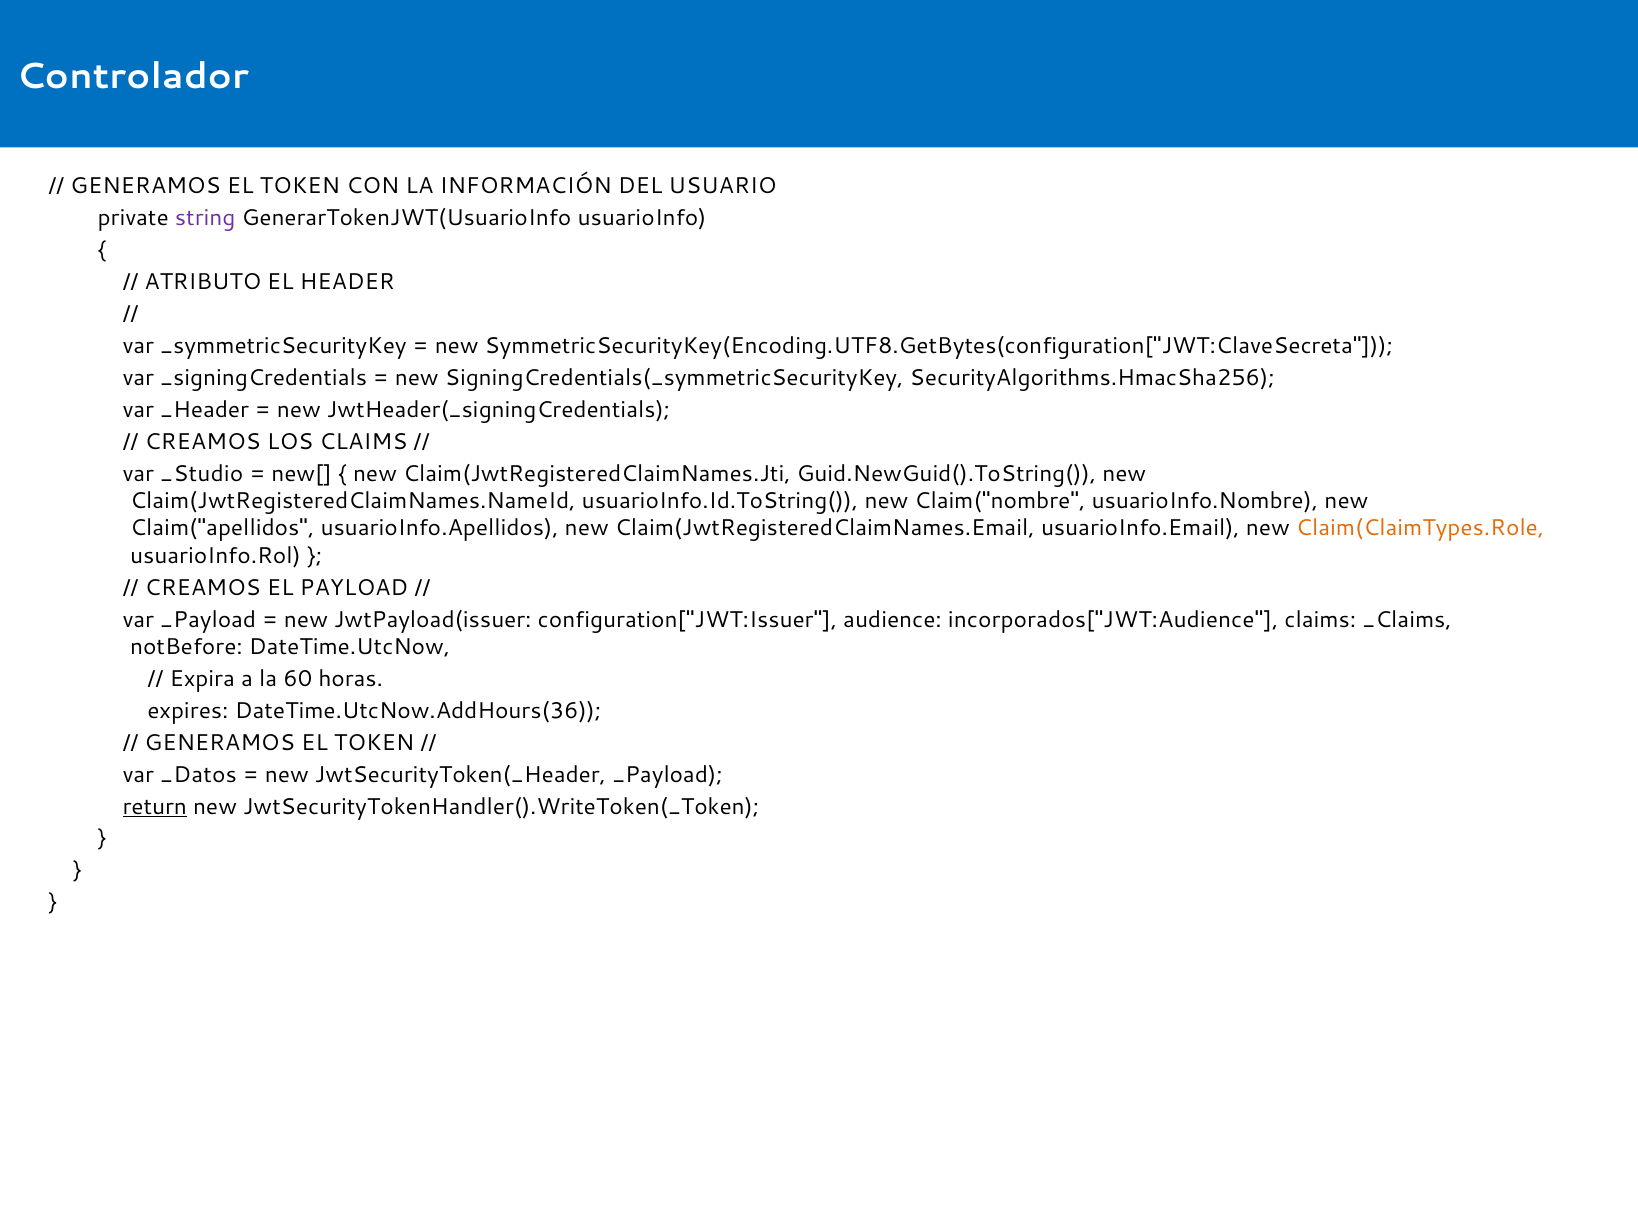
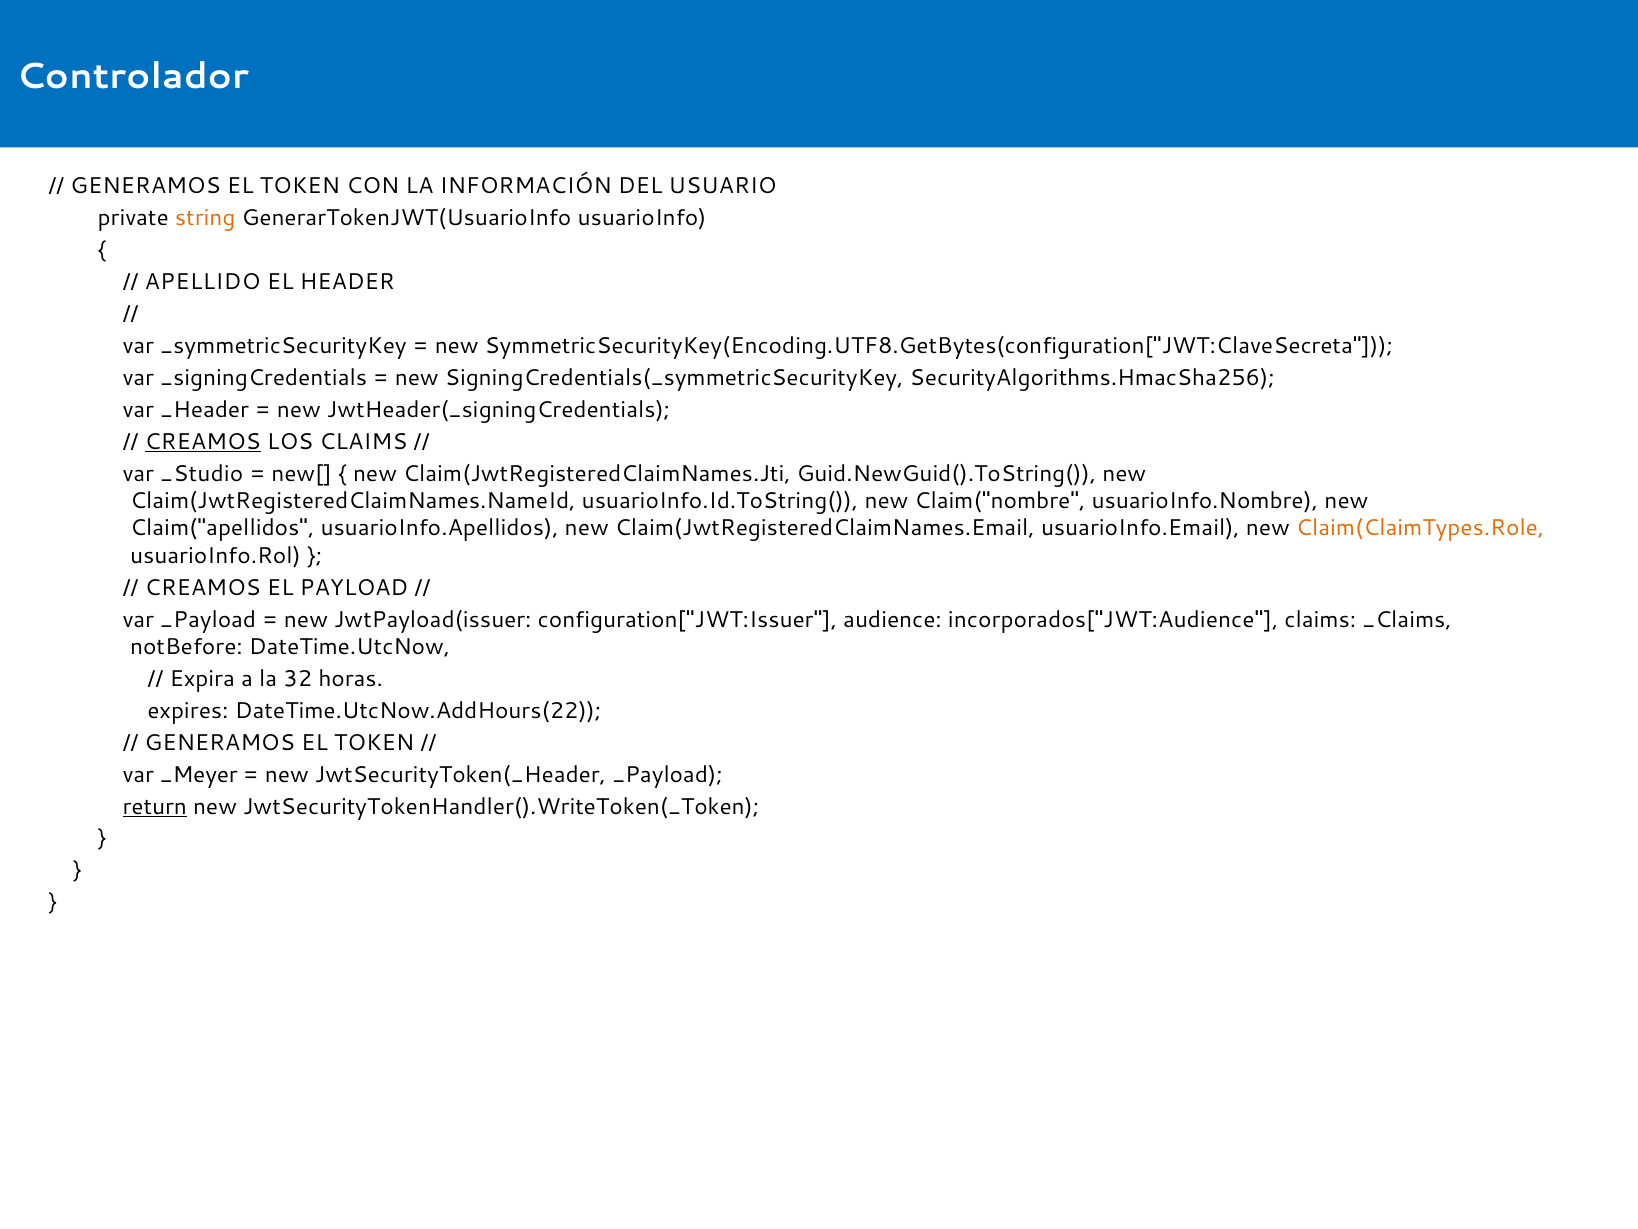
string colour: purple -> orange (205, 218)
ATRIBUTO: ATRIBUTO -> APELLIDO (203, 282)
CREAMOS underline: none -> present (203, 441)
60: 60 -> 32 (298, 679)
DateTime.UtcNow.AddHours(36: DateTime.UtcNow.AddHours(36 -> DateTime.UtcNow.AddHours(22 (418, 710)
_Datos: _Datos -> _Meyer (199, 774)
